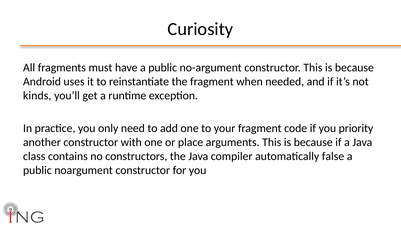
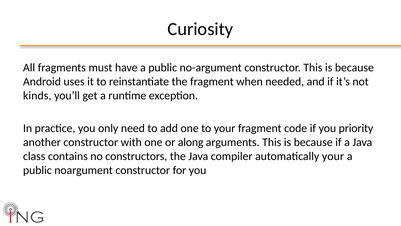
place: place -> along (191, 142)
automatically false: false -> your (333, 156)
